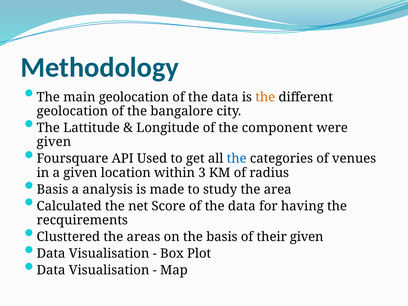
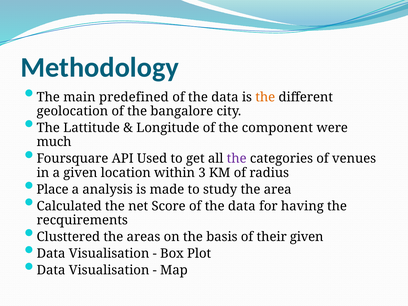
main geolocation: geolocation -> predefined (134, 97)
given: given -> much (54, 142)
the colour: blue -> purple (237, 159)
Basis: Basis -> Place (53, 189)
